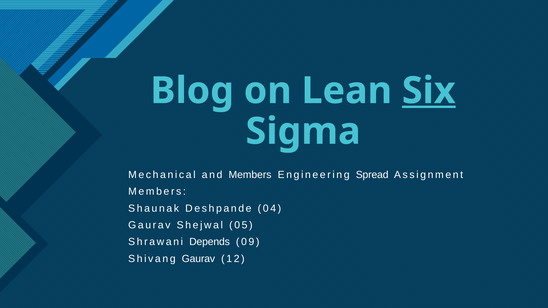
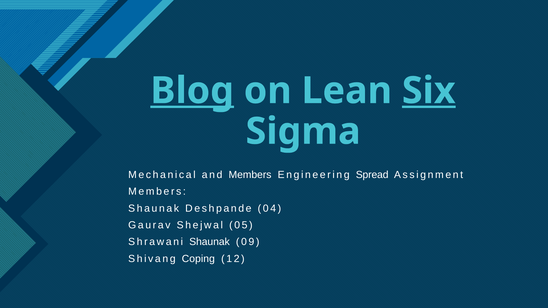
Blog underline: none -> present (192, 91)
Shrawani Depends: Depends -> Shaunak (209, 242)
Shivang Gaurav: Gaurav -> Coping (198, 259)
